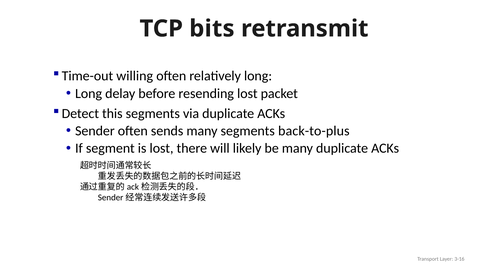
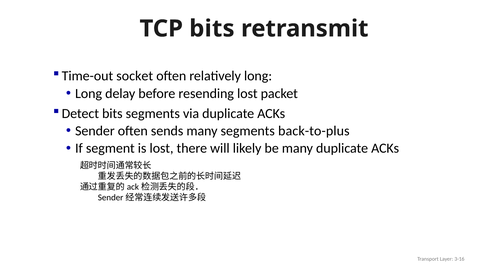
willing: willing -> socket (135, 76)
Detect this: this -> bits (112, 114)
